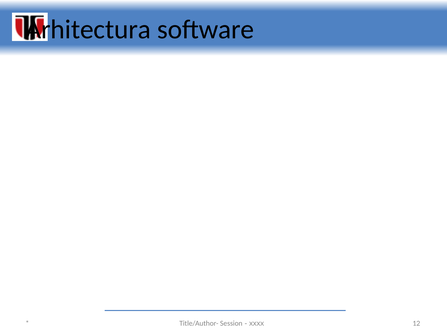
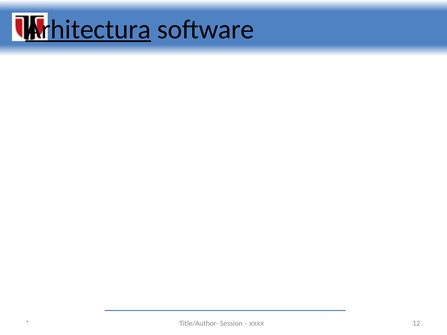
Arhitectura underline: none -> present (88, 30)
